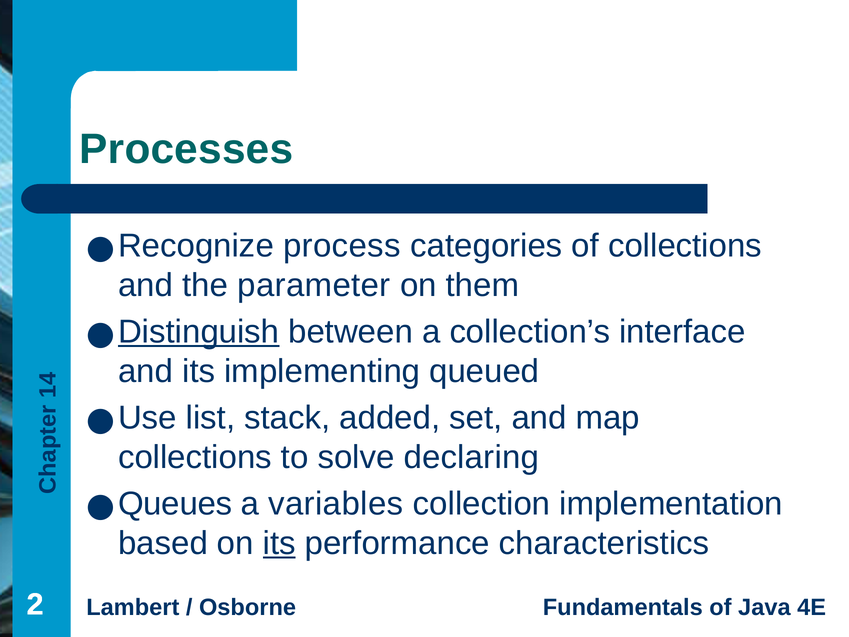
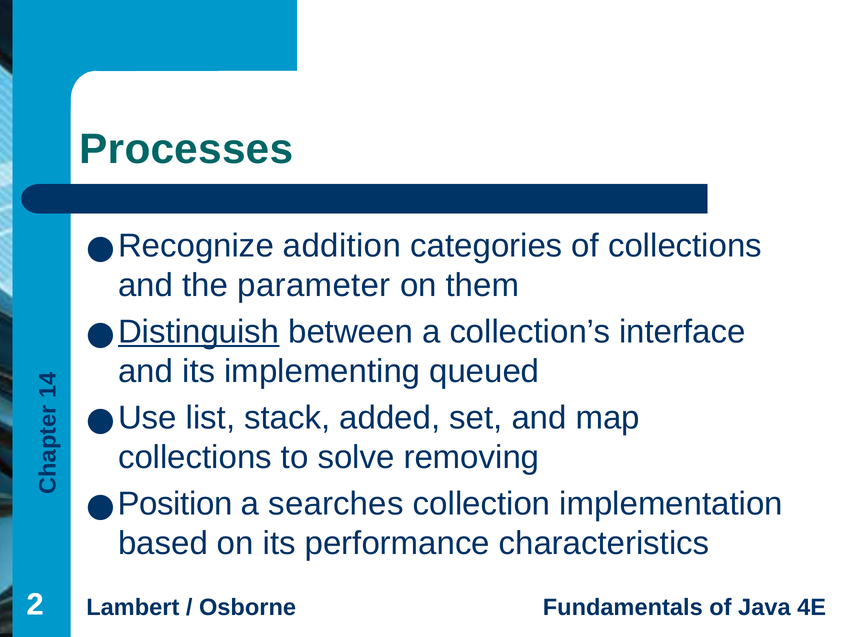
process: process -> addition (342, 246)
declaring: declaring -> removing (471, 457)
Queues: Queues -> Position (175, 503)
variables: variables -> searches (336, 503)
its underline: present -> none (279, 543)
